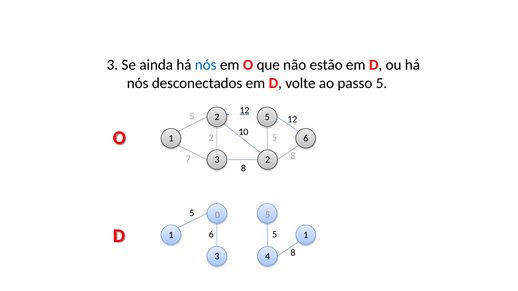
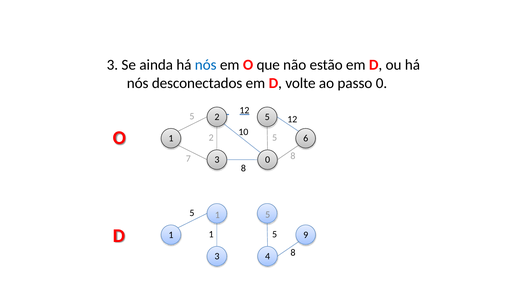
passo 5: 5 -> 0 (381, 83)
3 2: 2 -> 0 (268, 160)
0: 0 -> 1 (217, 215)
D 6: 6 -> 1 (211, 235)
1 1: 1 -> 9 (306, 235)
